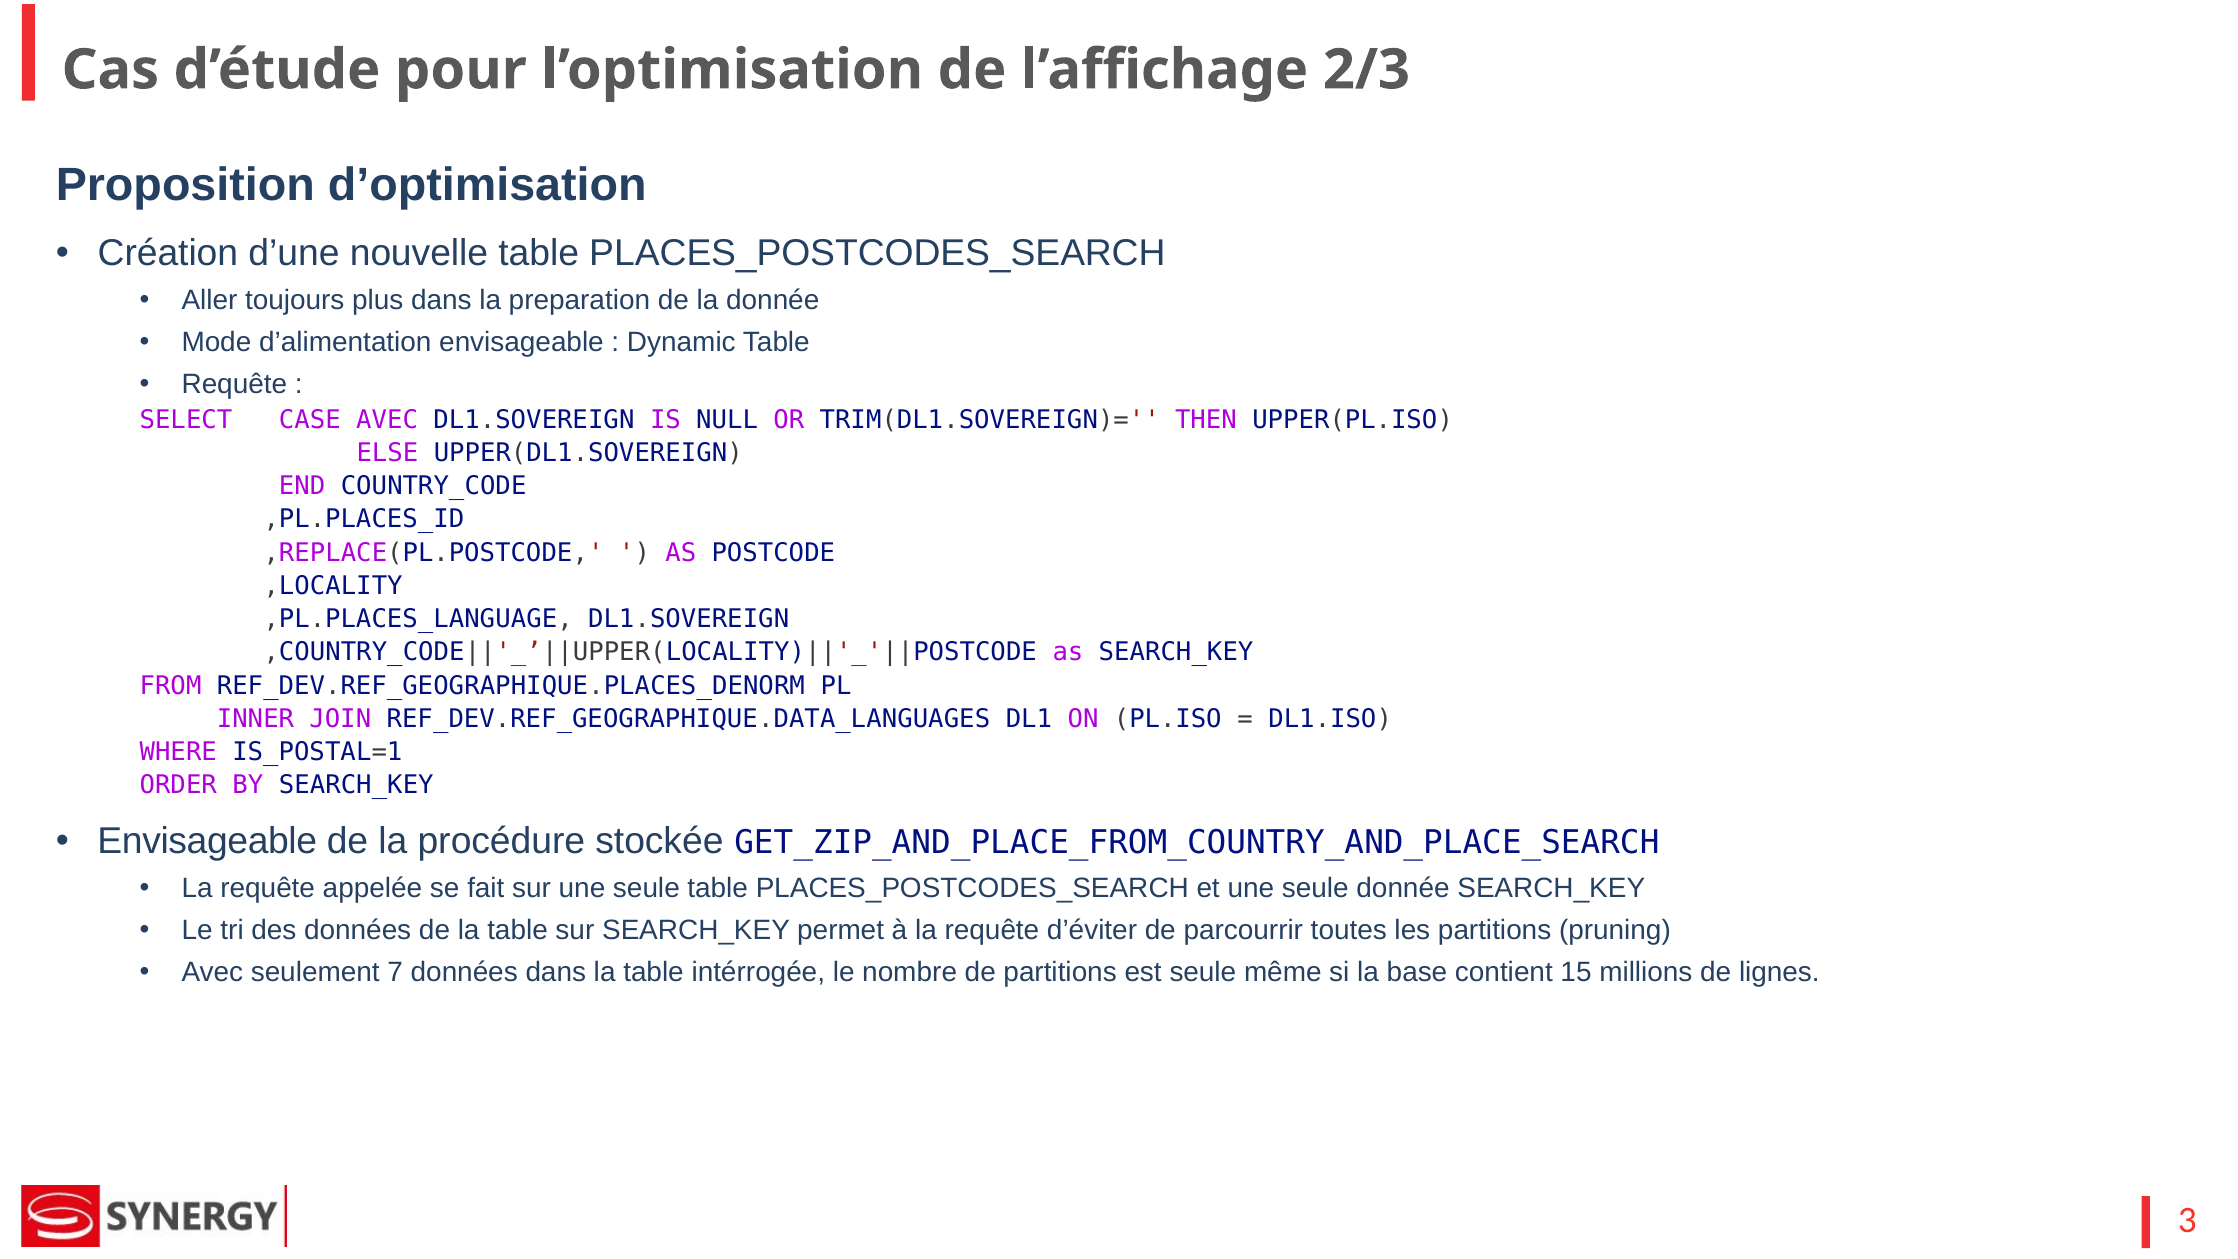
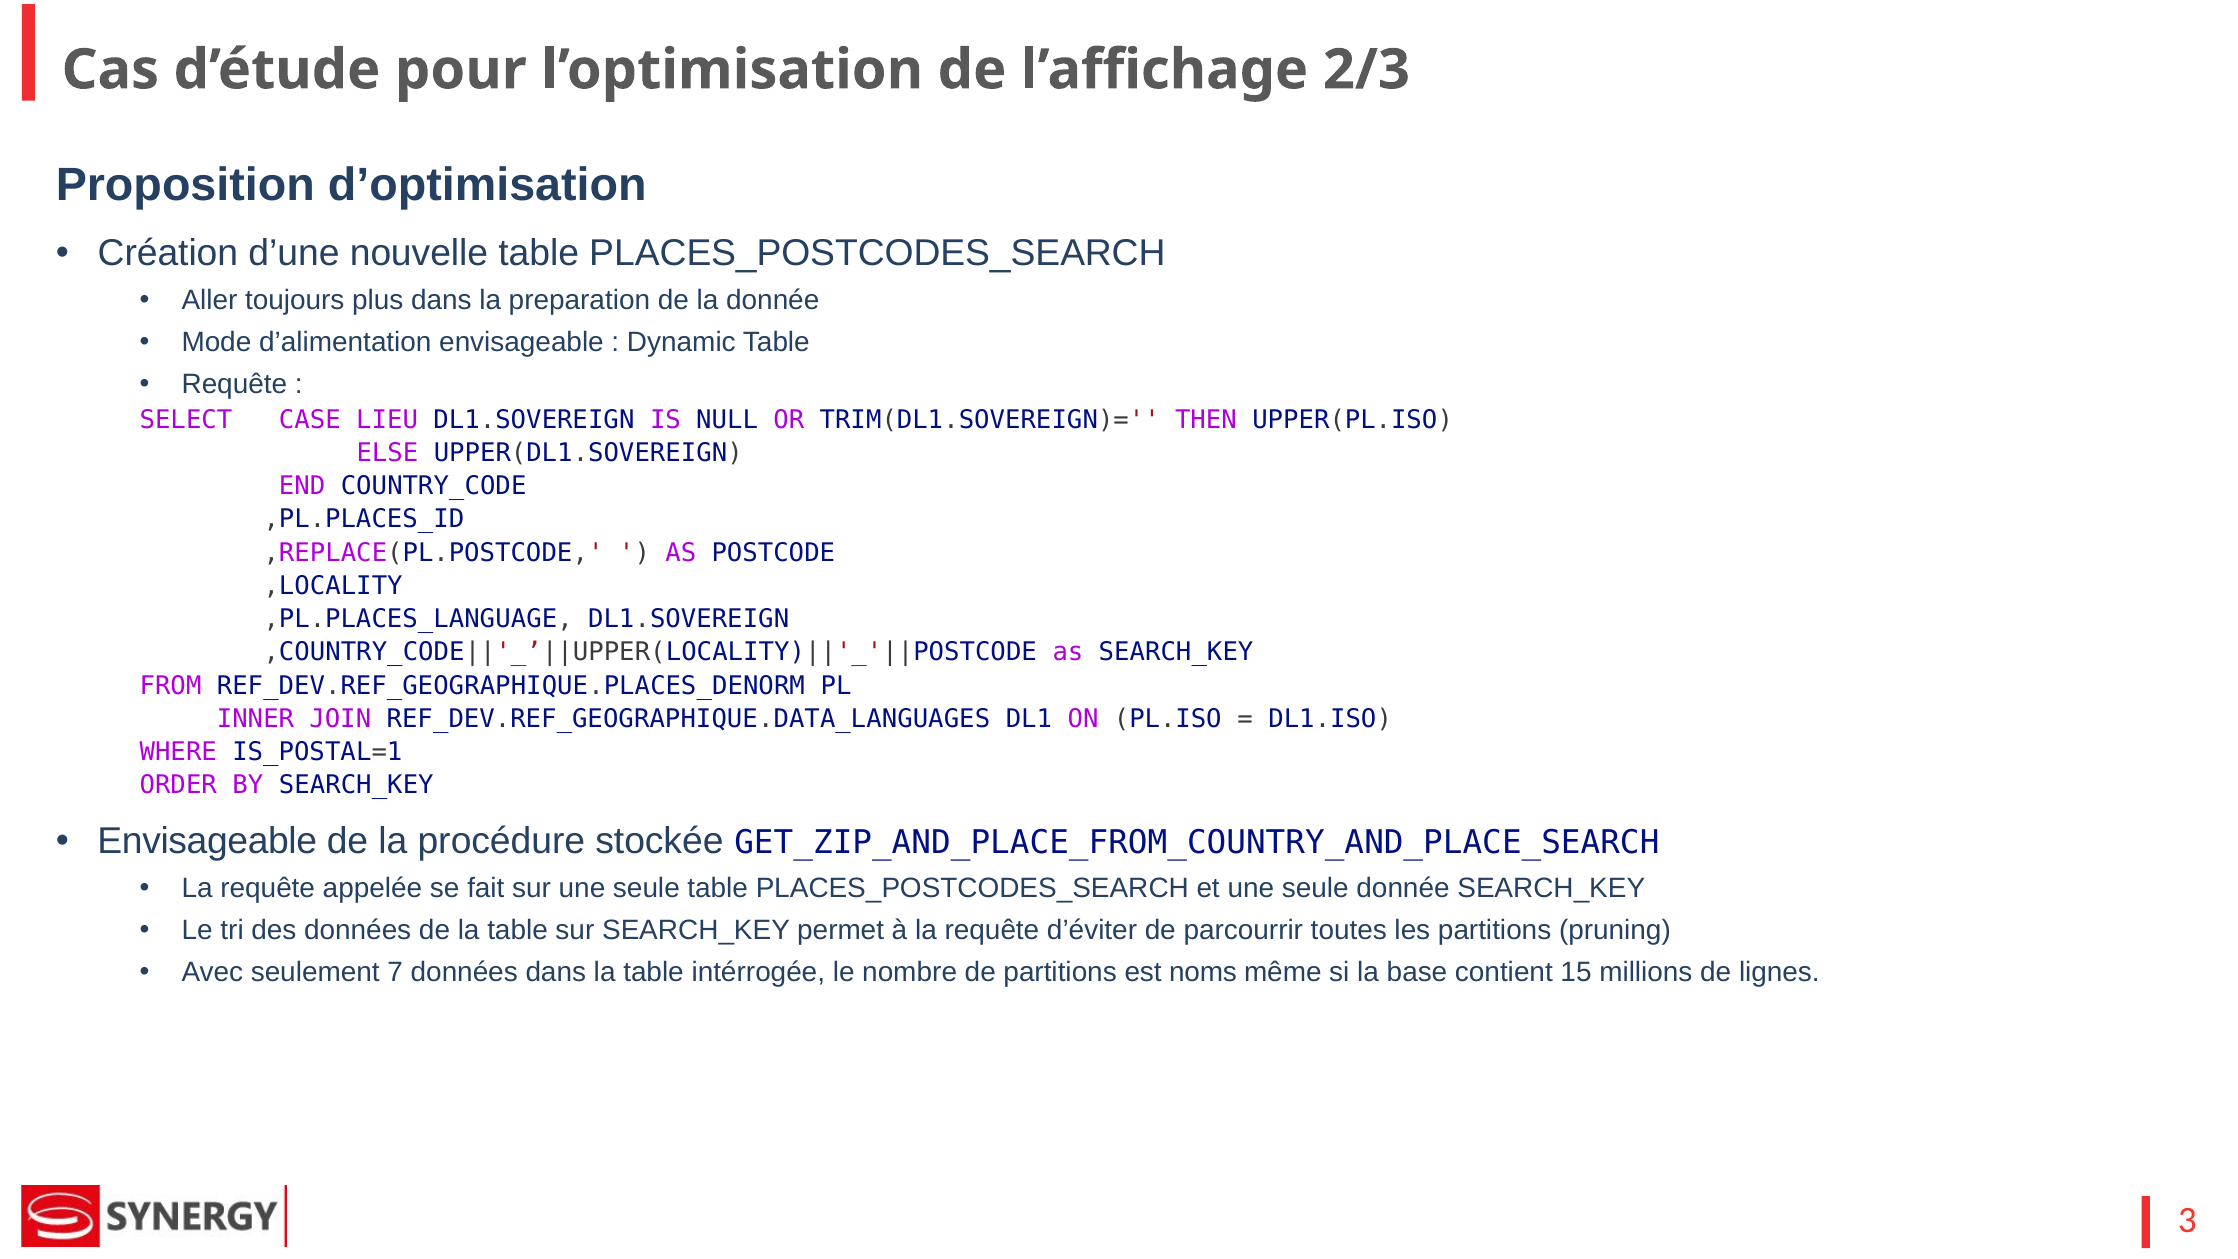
CASE AVEC: AVEC -> LIEU (387, 420)
est seule: seule -> noms (1203, 972)
